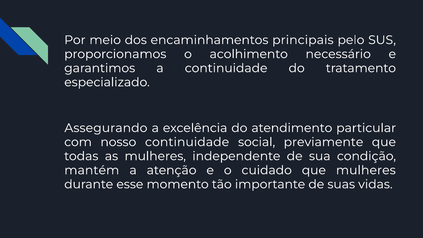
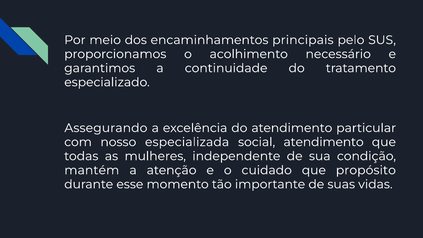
nosso continuidade: continuidade -> especializada (187, 142)
social previamente: previamente -> atendimento (324, 142)
que mulheres: mulheres -> propósito (366, 170)
